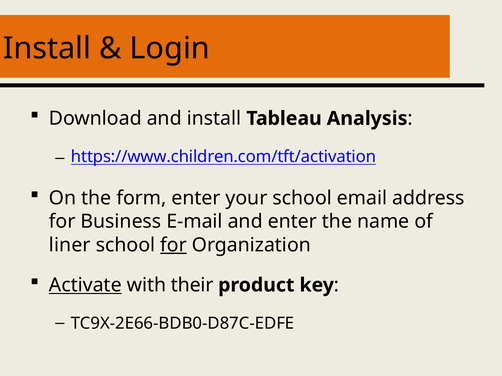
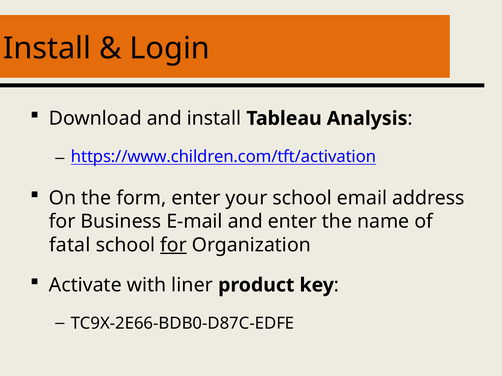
liner: liner -> fatal (70, 245)
Activate underline: present -> none (85, 285)
their: their -> liner (192, 285)
